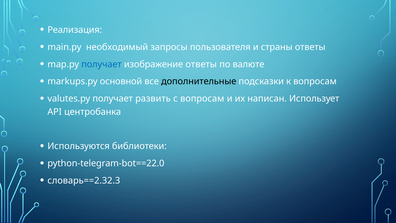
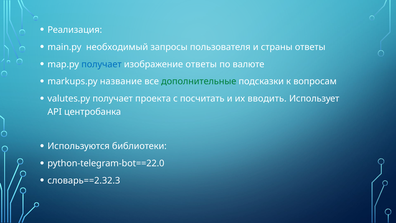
основной: основной -> название (121, 81)
дополнительные colour: black -> green (199, 81)
развить: развить -> проекта (153, 99)
с вопросам: вопросам -> посчитать (202, 99)
написан: написан -> вводить (267, 99)
